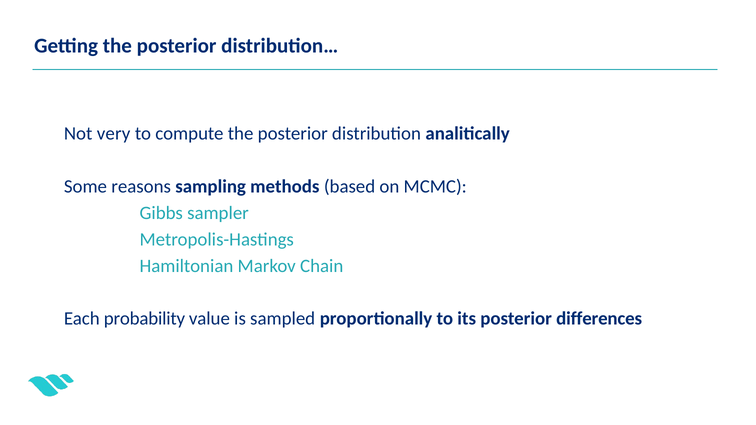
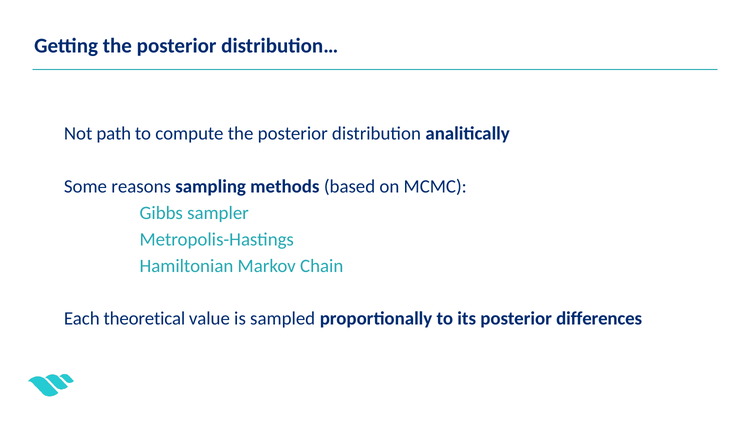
very: very -> path (114, 134)
probability: probability -> theoretical (144, 319)
